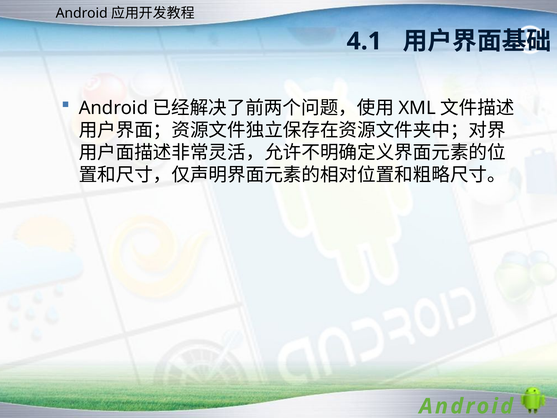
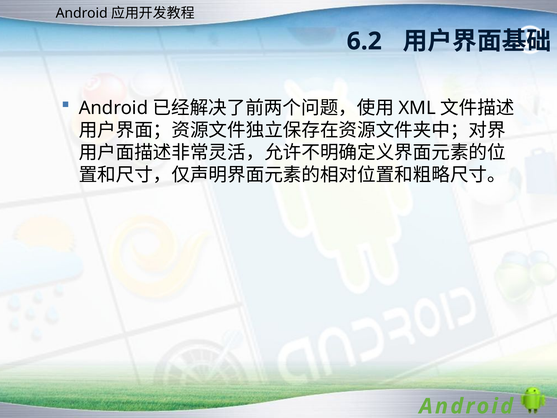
4.1: 4.1 -> 6.2 (364, 41)
